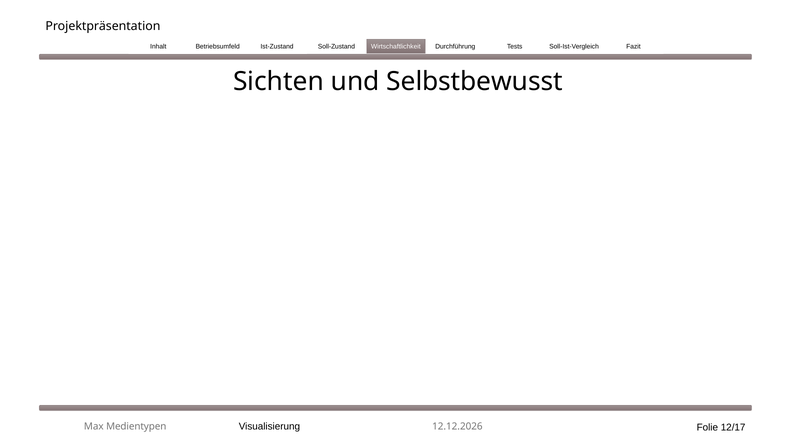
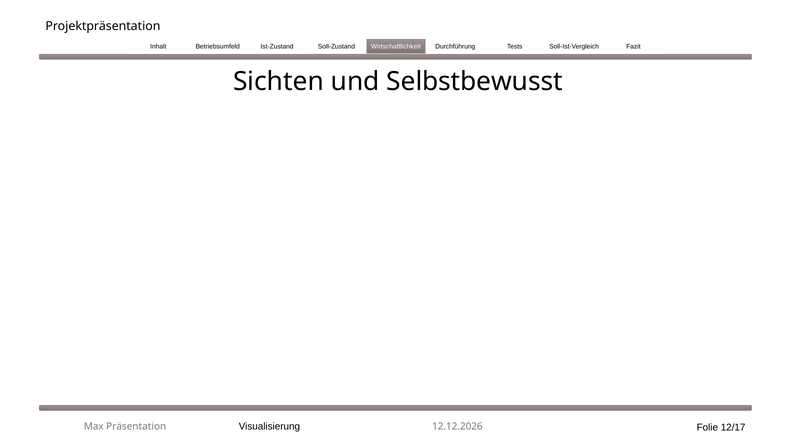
Medientypen: Medientypen -> Präsentation (136, 427)
